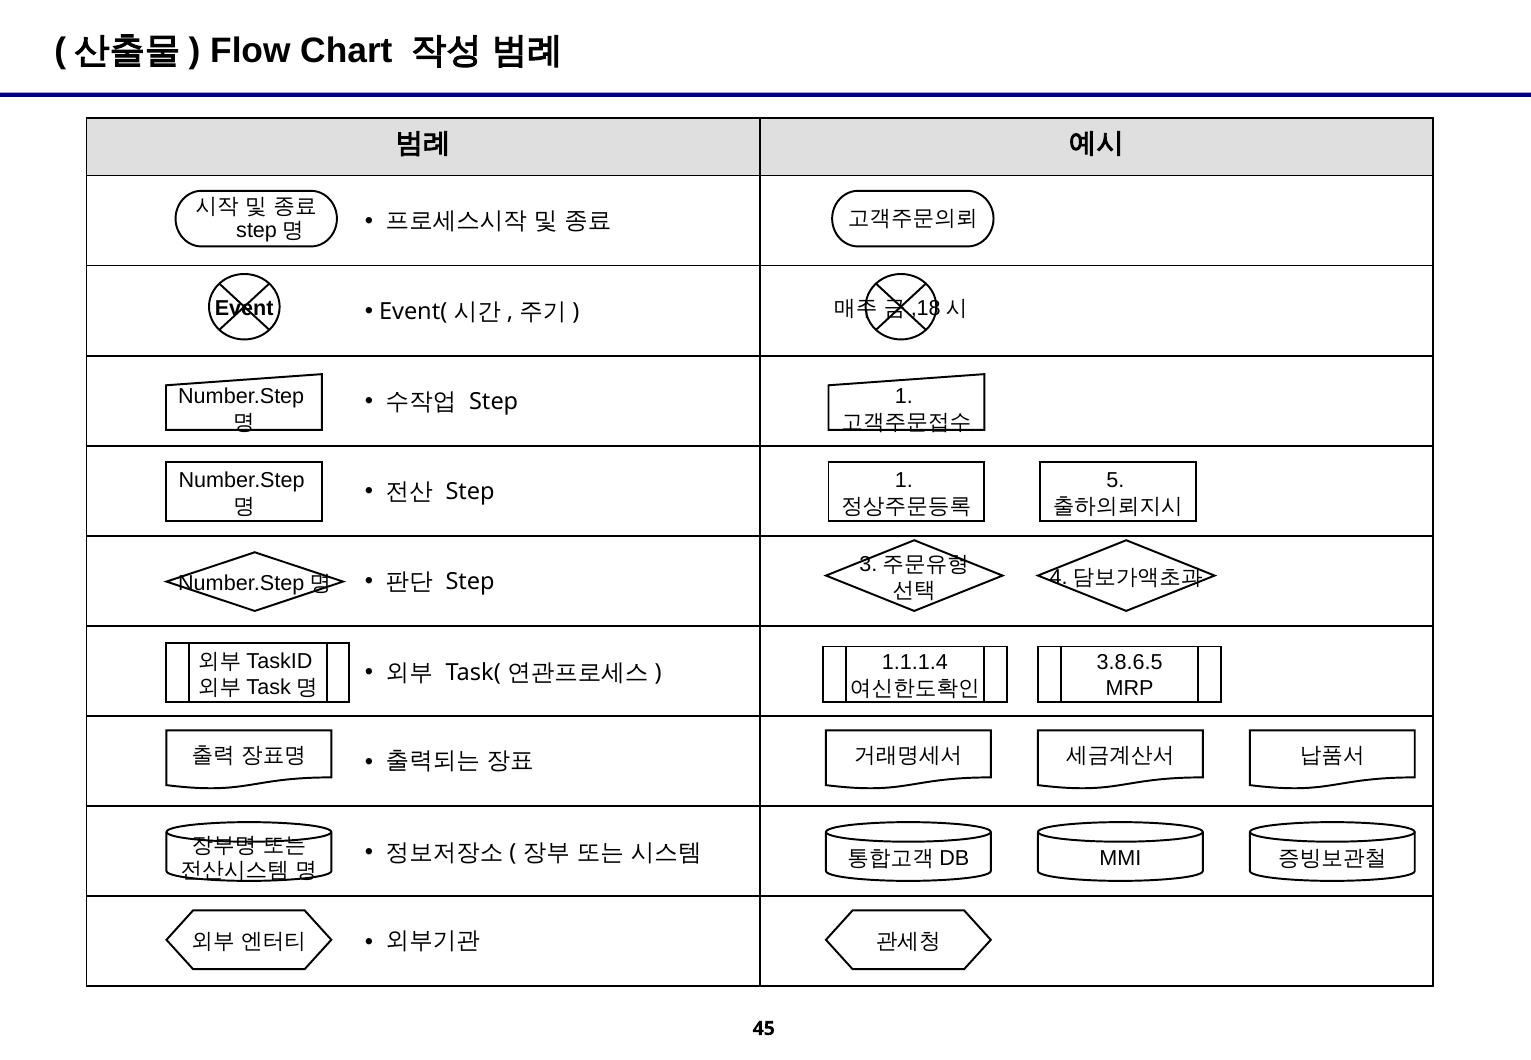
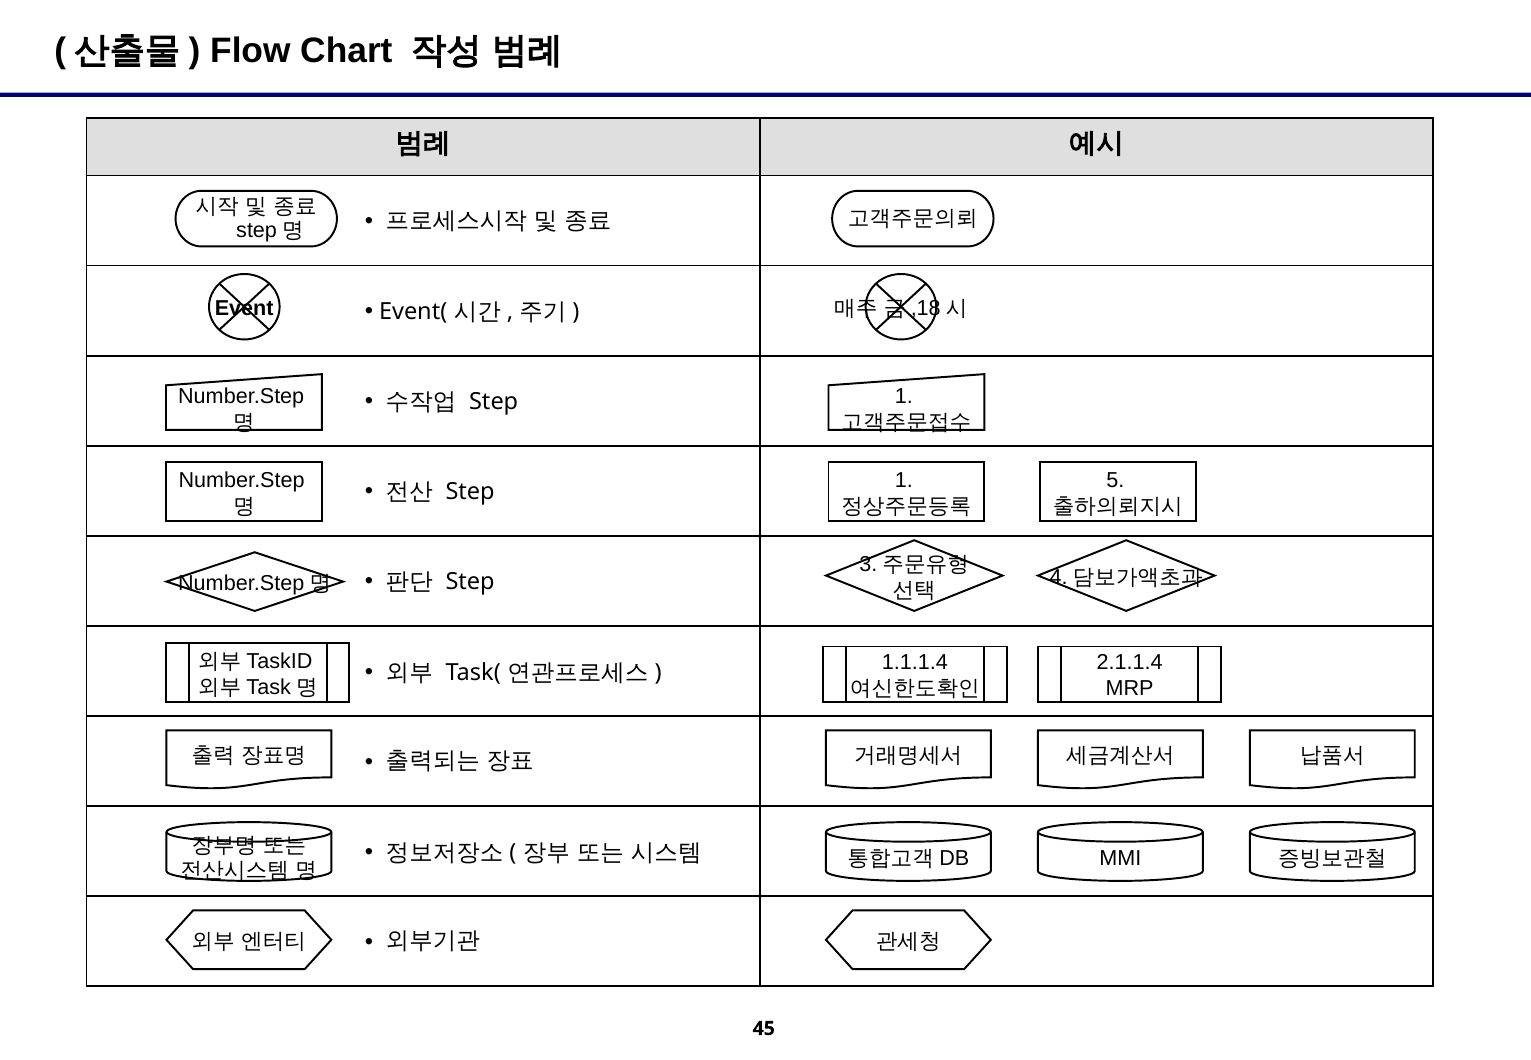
3.8.6.5: 3.8.6.5 -> 2.1.1.4 (1130, 663)
